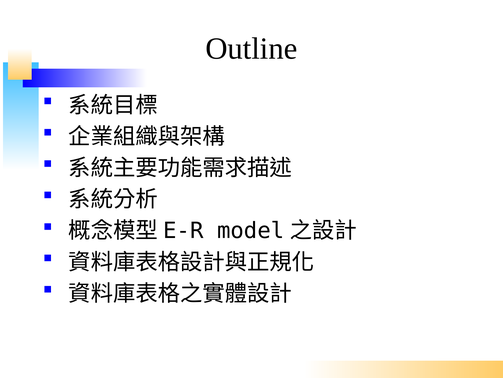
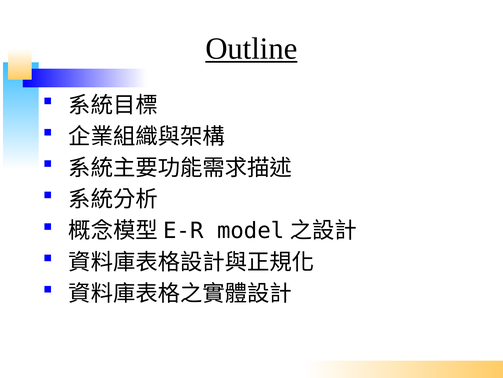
Outline underline: none -> present (251, 49)
